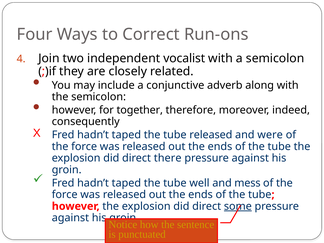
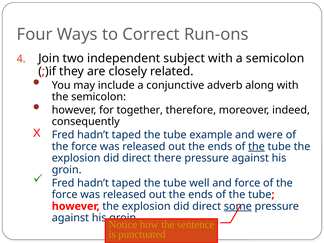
vocalist: vocalist -> subject (184, 58)
tube released: released -> example (211, 135)
the underline: none -> present (256, 146)
and mess: mess -> force (247, 183)
